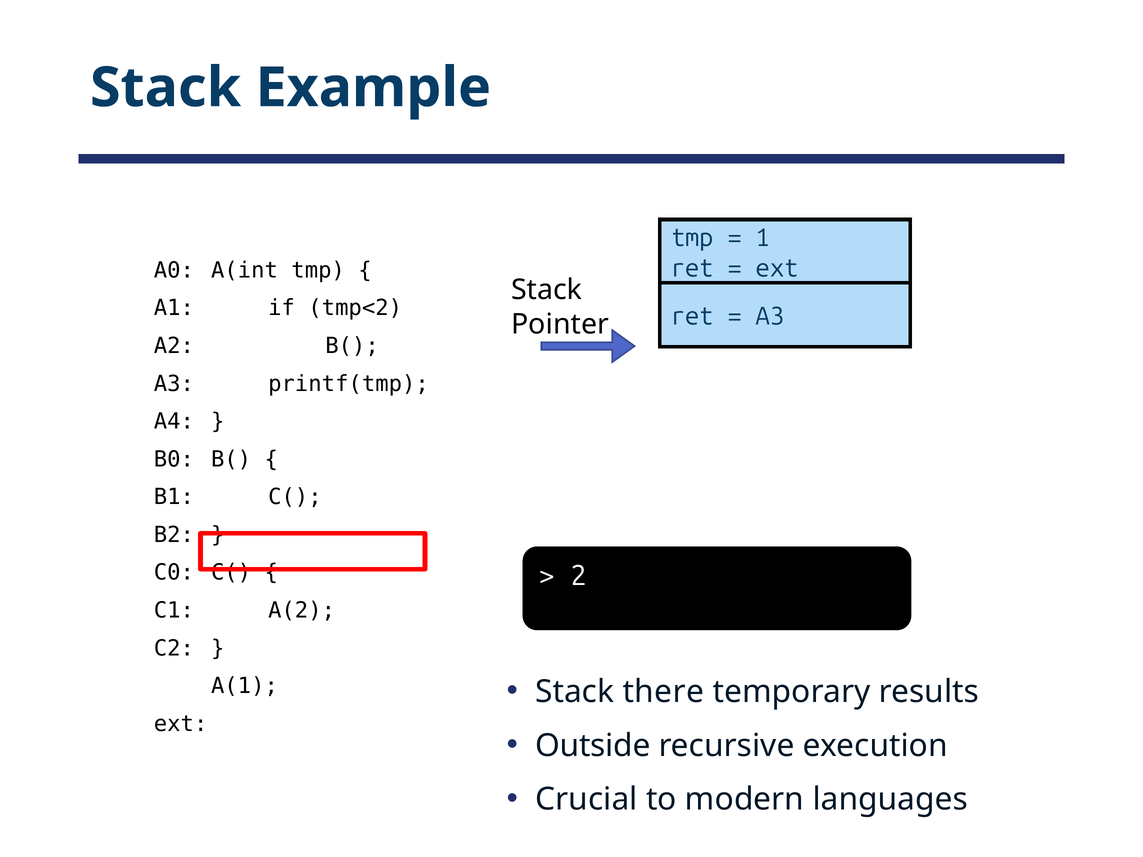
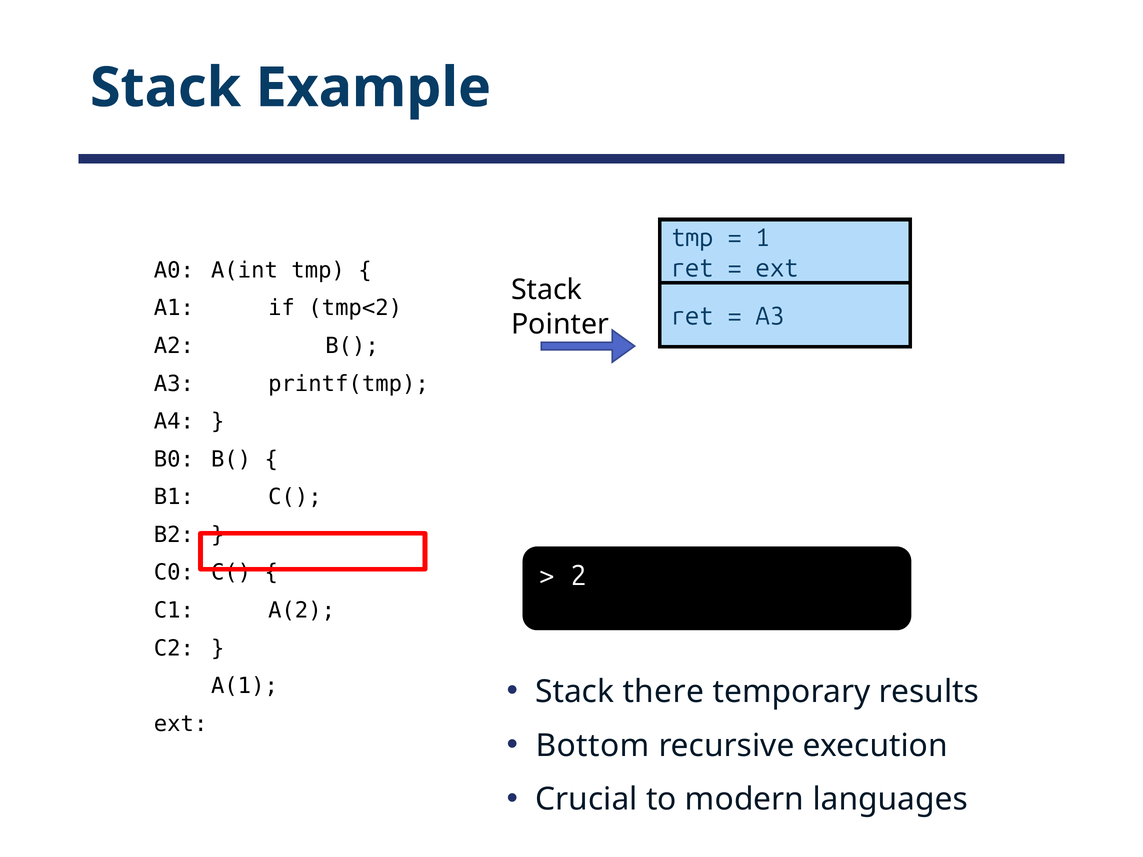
Outside: Outside -> Bottom (593, 746)
